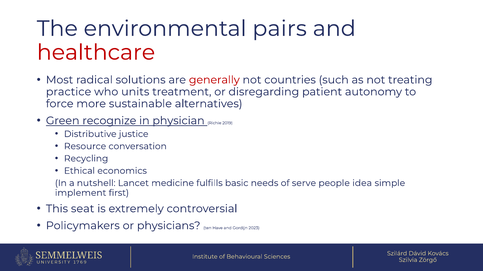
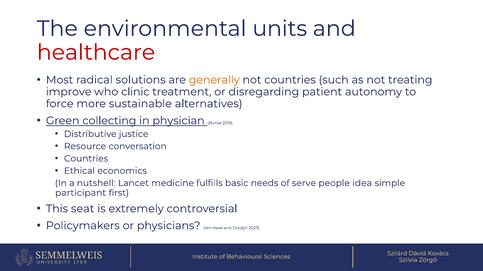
pairs: pairs -> units (280, 29)
generally colour: red -> orange (214, 80)
practice: practice -> improve (69, 92)
units: units -> clinic (135, 92)
recognize: recognize -> collecting (109, 121)
Recycling: Recycling -> Countries (86, 159)
implement: implement -> participant (81, 193)
